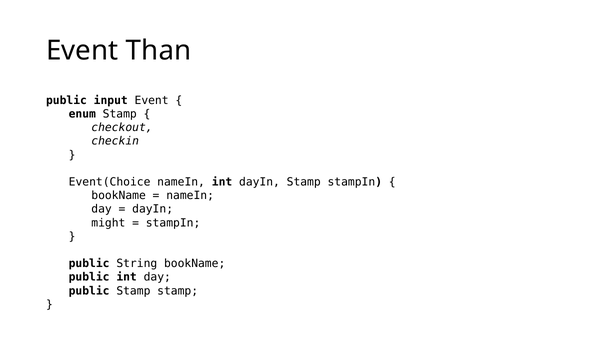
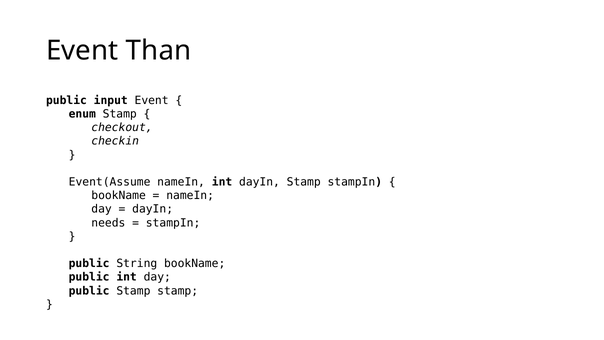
Event(Choice: Event(Choice -> Event(Assume (110, 182)
might: might -> needs (108, 223)
